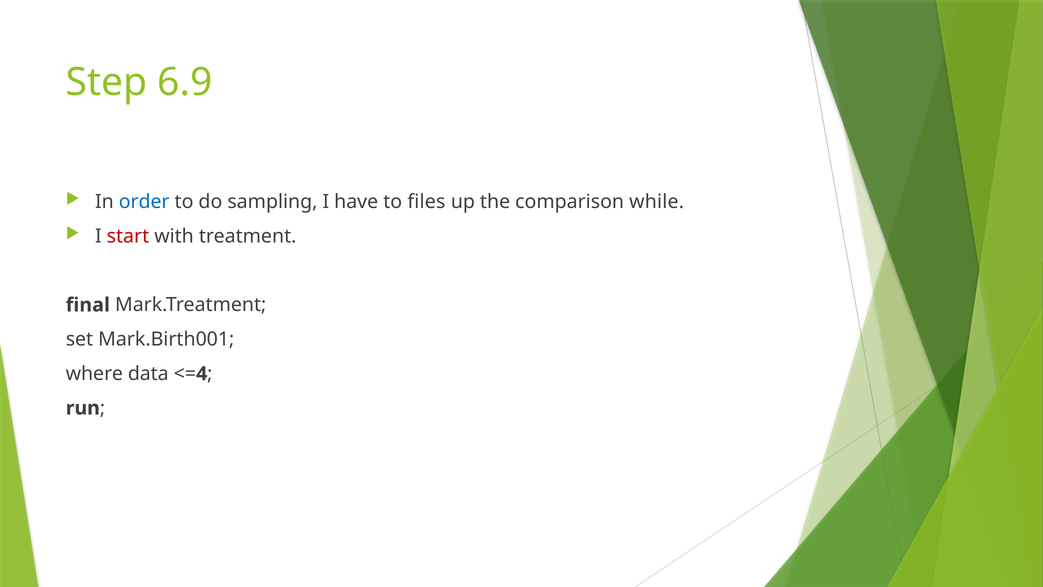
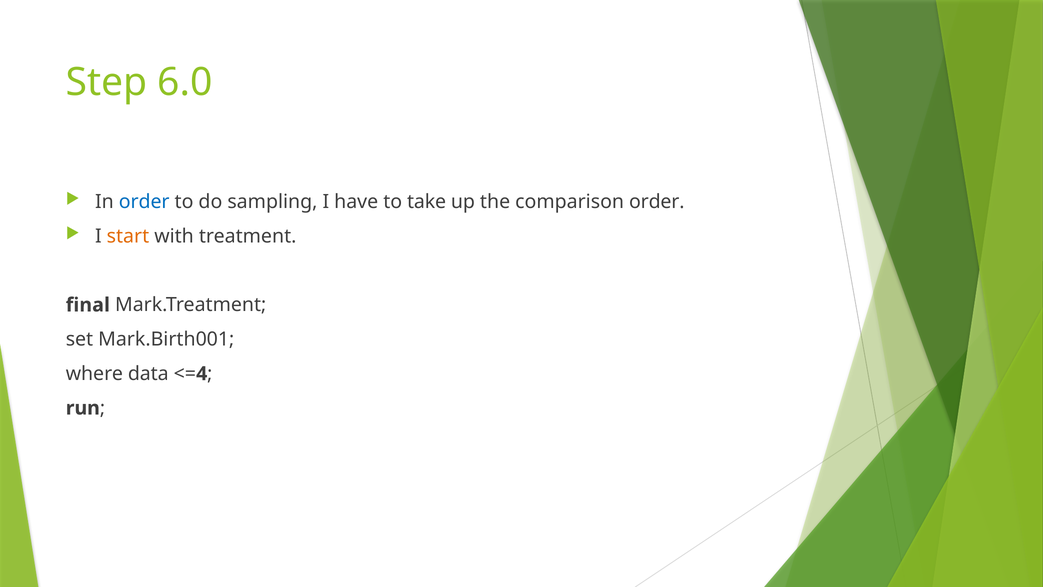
6.9: 6.9 -> 6.0 (185, 82)
files: files -> take (427, 202)
comparison while: while -> order (657, 202)
start colour: red -> orange (128, 236)
